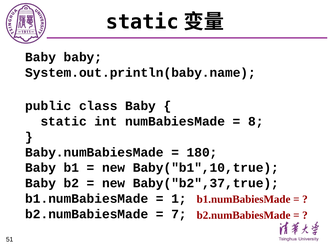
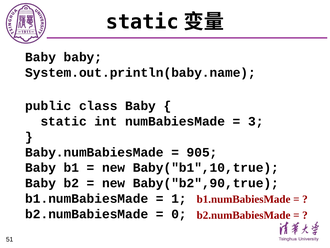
8: 8 -> 3 (256, 121)
180: 180 -> 905 (202, 152)
Baby("b2",37,true: Baby("b2",37,true -> Baby("b2",90,true (206, 183)
7: 7 -> 0 (179, 214)
